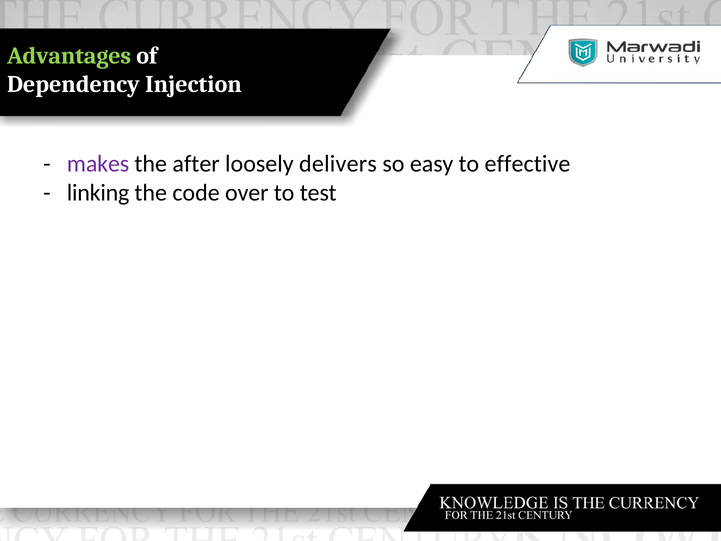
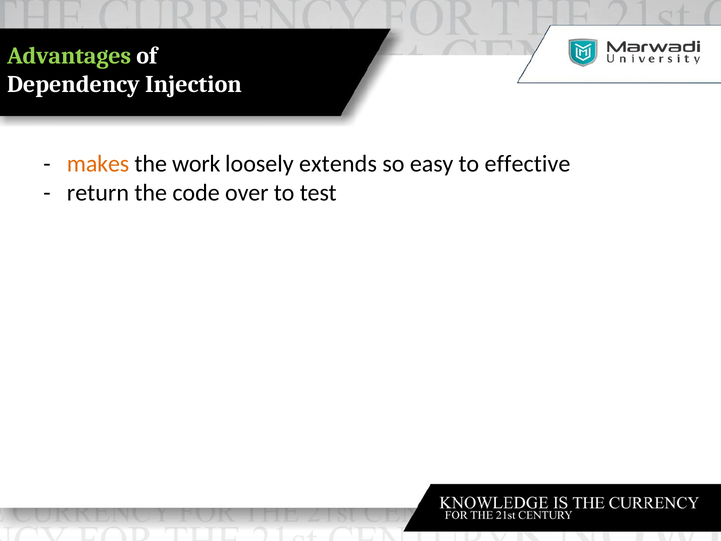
makes colour: purple -> orange (98, 164)
after: after -> work (196, 164)
delivers: delivers -> extends (338, 164)
linking: linking -> return (98, 193)
